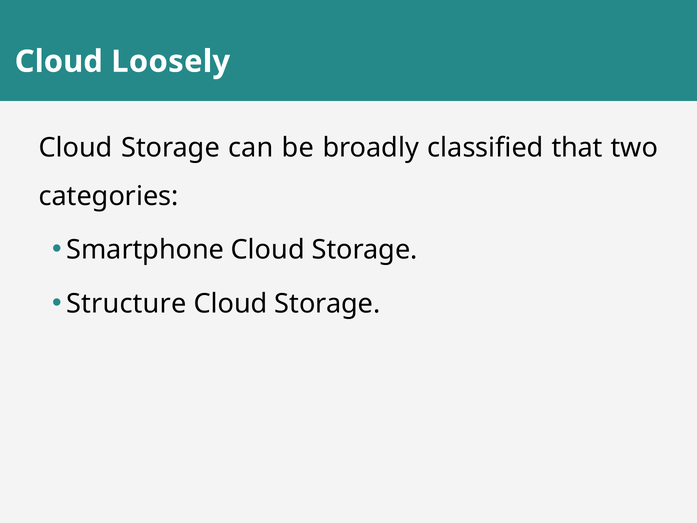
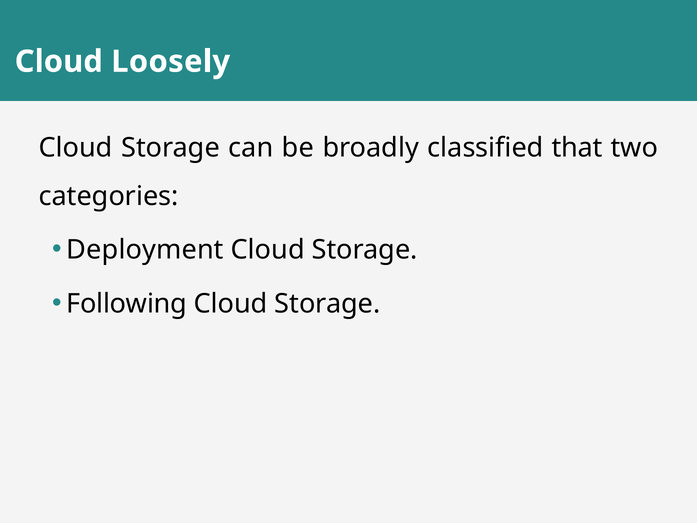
Smartphone: Smartphone -> Deployment (145, 250)
Structure: Structure -> Following (127, 303)
